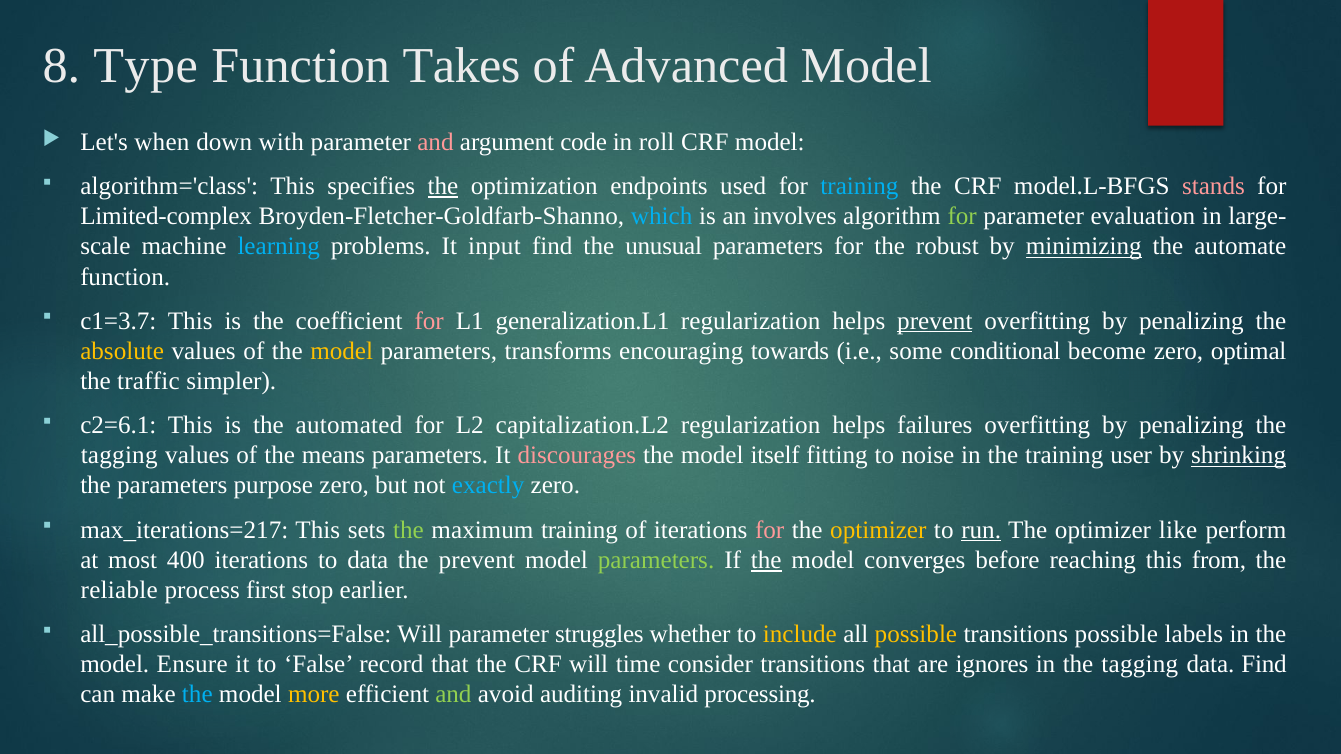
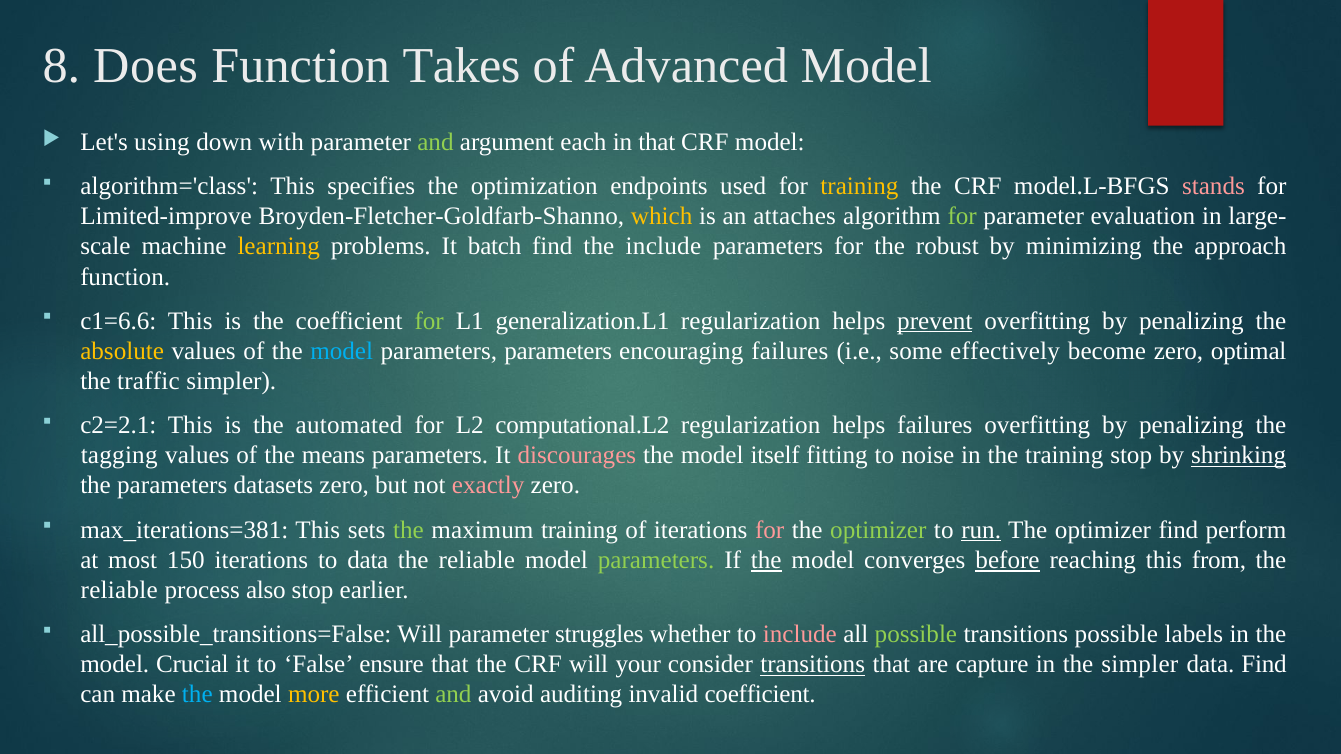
Type: Type -> Does (146, 66)
when: when -> using (162, 142)
and colour: pink -> light green (435, 142)
code: code -> each (583, 142)
in roll: roll -> that (657, 142)
the underline: present -> none (443, 186)
training colour: light blue -> yellow (859, 186)
Limited-complex: Limited-complex -> Limited-improve (166, 217)
which colour: light blue -> yellow (662, 217)
involves: involves -> attaches (795, 217)
learning colour: light blue -> yellow (279, 247)
input: input -> batch (495, 247)
the unusual: unusual -> include (663, 247)
minimizing underline: present -> none (1084, 247)
automate: automate -> approach (1240, 247)
c1=3.7: c1=3.7 -> c1=6.6 (118, 321)
for colour: pink -> light green (429, 321)
model colour: yellow -> light blue (342, 351)
parameters transforms: transforms -> parameters (558, 351)
encouraging towards: towards -> failures (790, 351)
conditional: conditional -> effectively (1005, 351)
c2=6.1: c2=6.1 -> c2=2.1 (118, 426)
capitalization.L2: capitalization.L2 -> computational.L2 (583, 426)
training user: user -> stop (1131, 456)
purpose: purpose -> datasets (273, 486)
exactly colour: light blue -> pink (488, 486)
max_iterations=217: max_iterations=217 -> max_iterations=381 (184, 530)
optimizer colour: yellow -> light green (878, 530)
optimizer like: like -> find (1178, 530)
400: 400 -> 150 (186, 560)
prevent: prevent -> reliable (477, 560)
before underline: none -> present (1008, 560)
first: first -> also (266, 590)
include colour: yellow -> pink (800, 635)
possible colour: yellow -> light green (916, 635)
Ensure: Ensure -> Crucial (192, 665)
record: record -> ensure (392, 665)
time: time -> your (638, 665)
transitions underline: none -> present (813, 665)
ignores: ignores -> capture (992, 665)
in the tagging: tagging -> simpler (1140, 665)
invalid processing: processing -> coefficient (760, 695)
